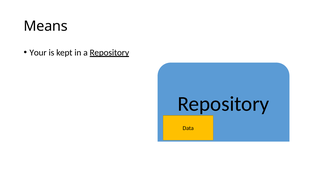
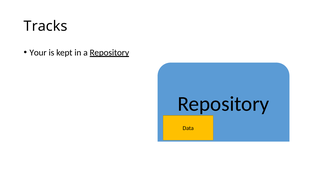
Means: Means -> Tracks (46, 26)
